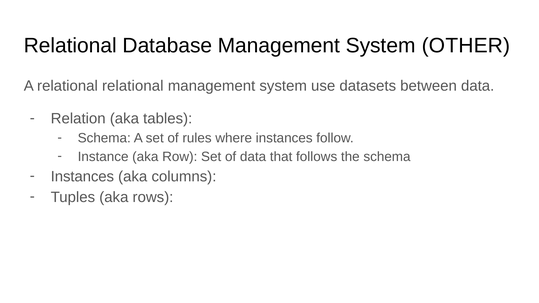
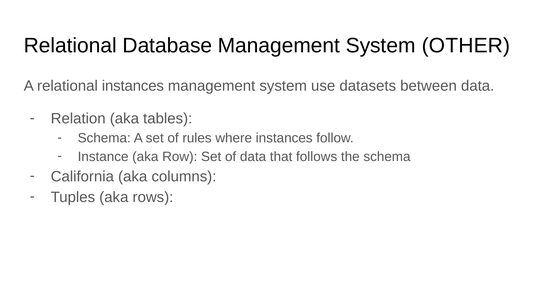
relational relational: relational -> instances (133, 86)
Instances: Instances -> California (82, 177)
